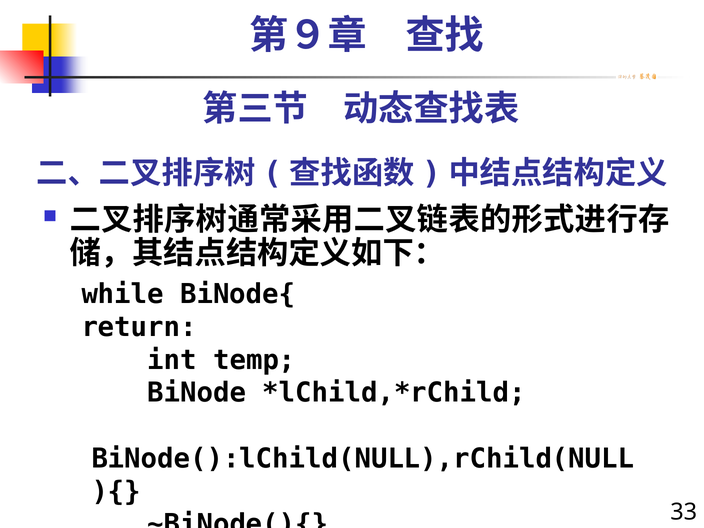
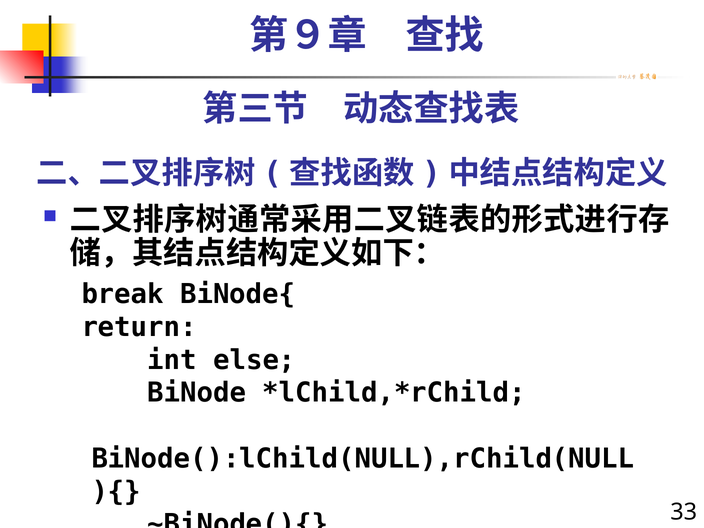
while: while -> break (123, 294)
temp: temp -> else (254, 360)
